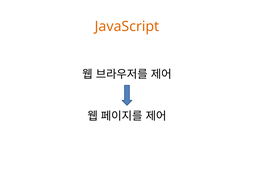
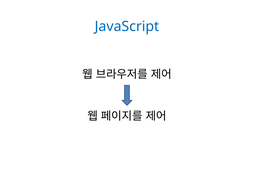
JavaScript colour: orange -> blue (127, 26)
